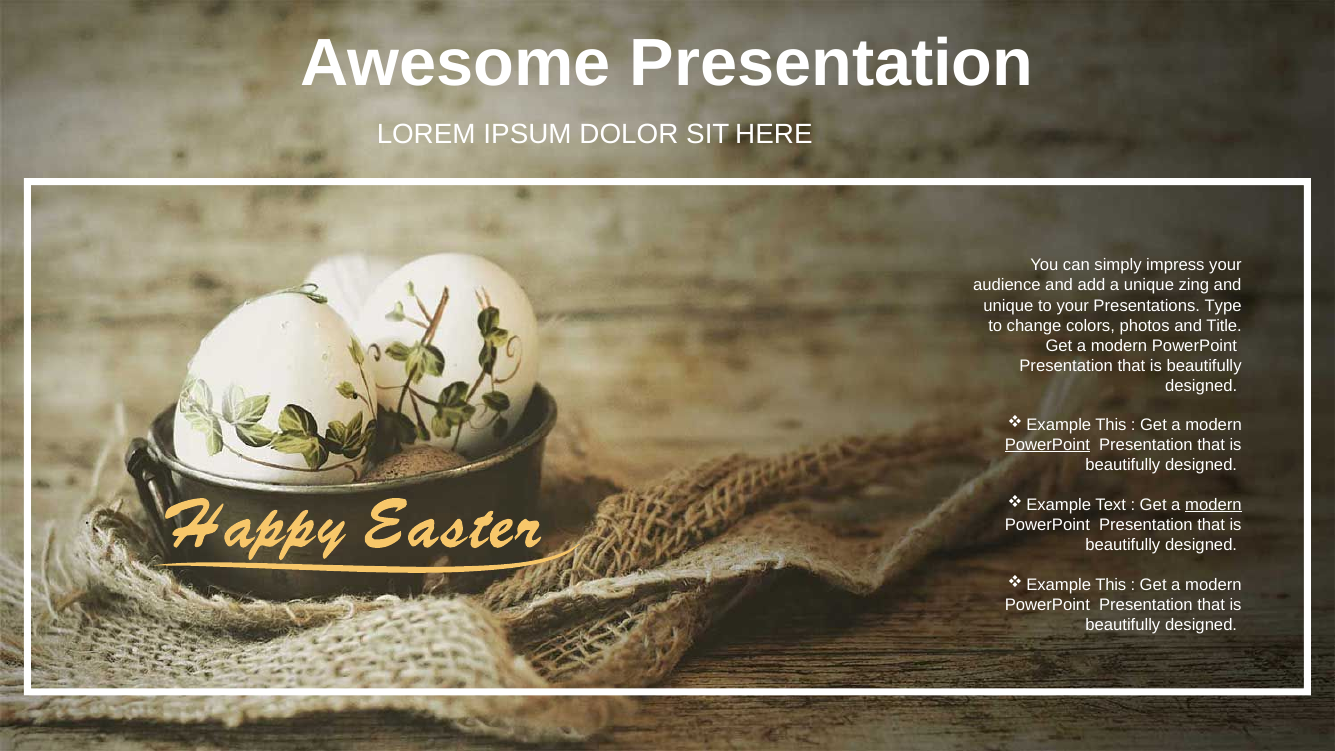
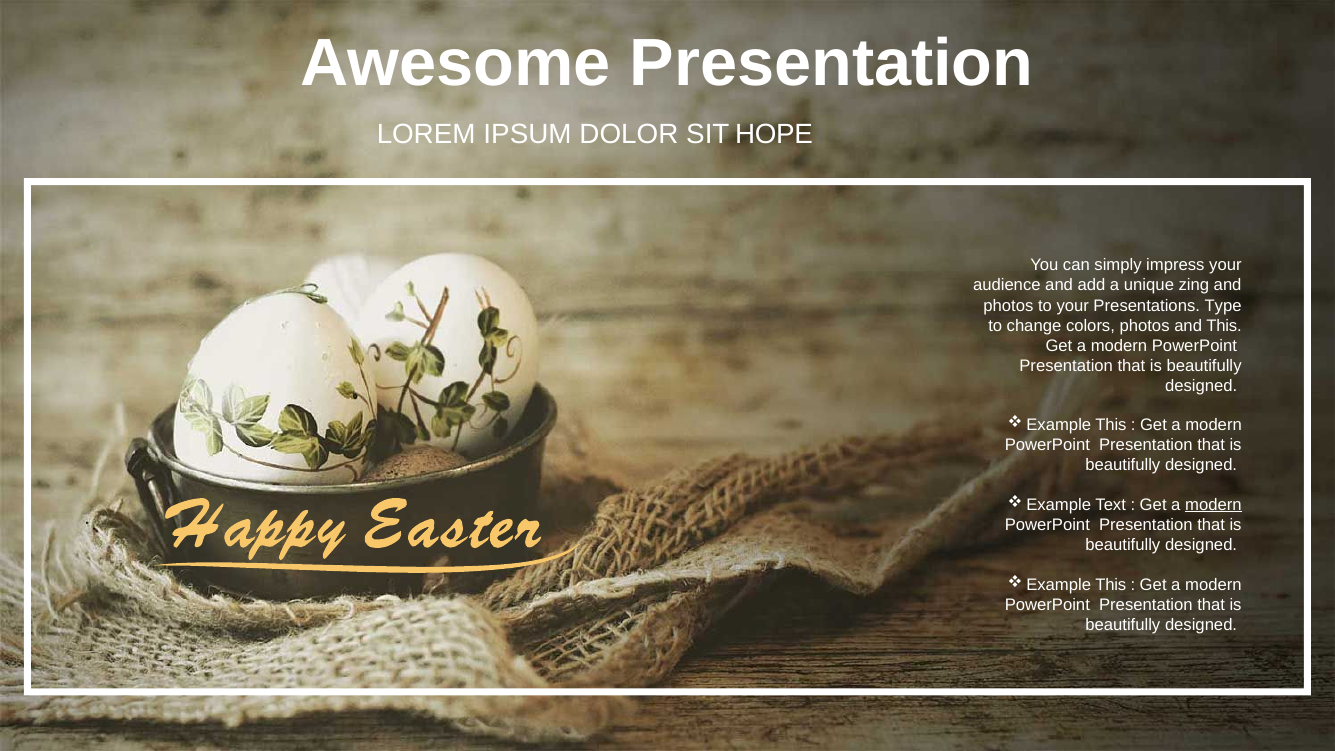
HERE: HERE -> HOPE (774, 134)
unique: unique -> photos (1008, 305)
and Title: Title -> This (1224, 325)
PowerPoint underline: present -> none (1047, 445)
